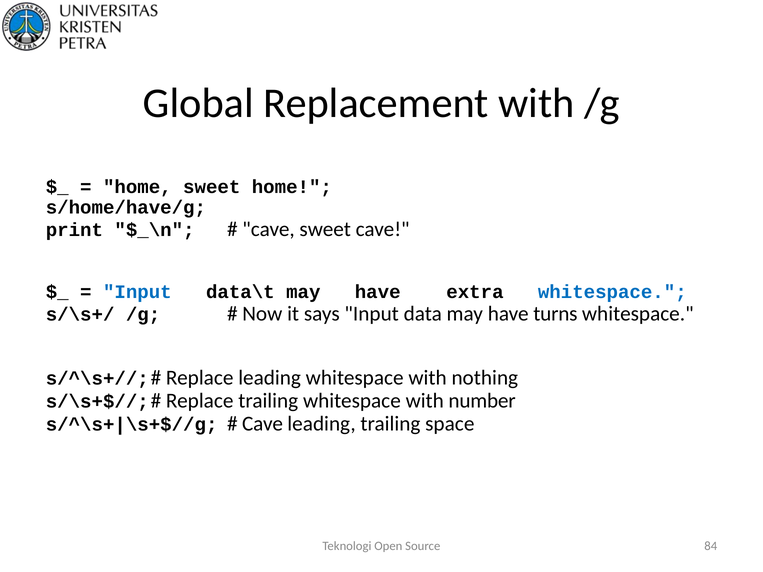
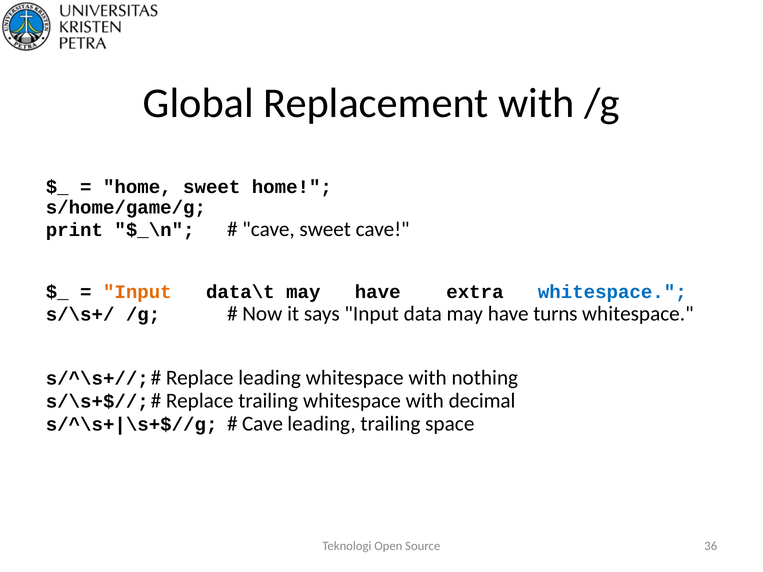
s/home/have/g: s/home/have/g -> s/home/game/g (126, 208)
Input colour: blue -> orange (137, 292)
number: number -> decimal (482, 401)
84: 84 -> 36 (711, 546)
